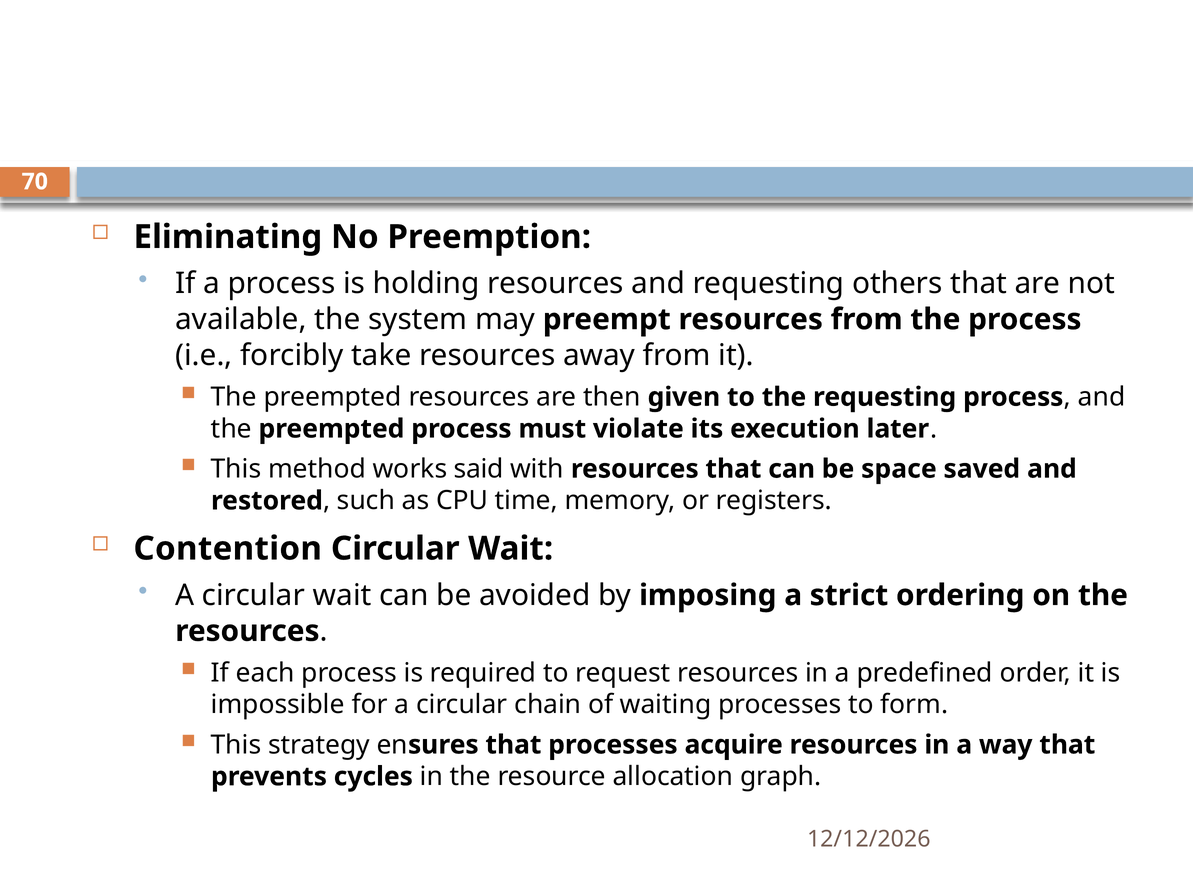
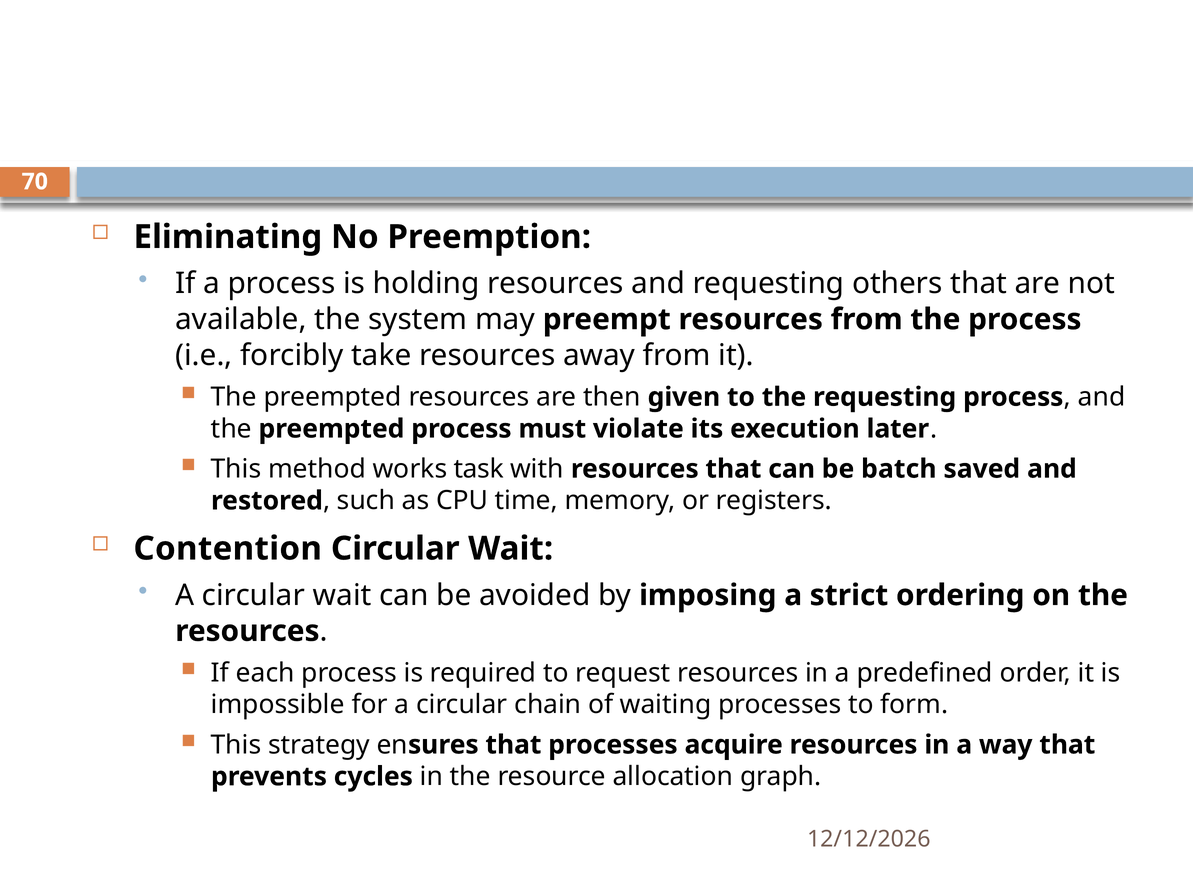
said: said -> task (479, 469)
space: space -> batch (899, 469)
